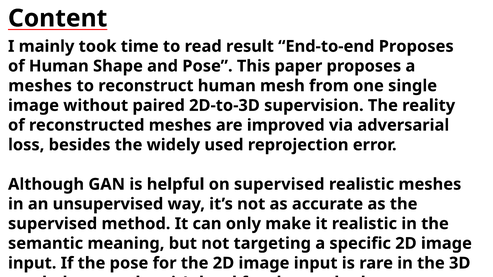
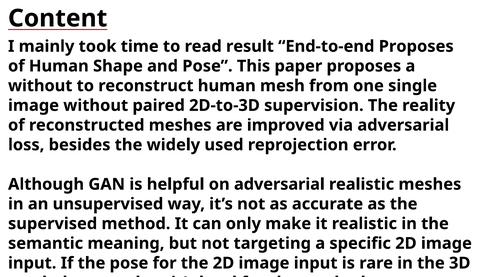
meshes: meshes -> without (40, 86)
on supervised: supervised -> adversarial (279, 184)
